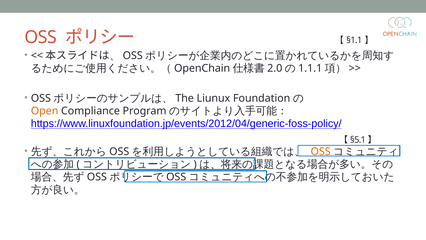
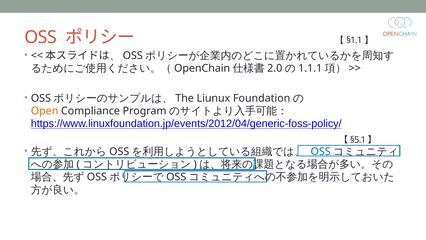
OSS colour: orange -> blue (321, 151)
